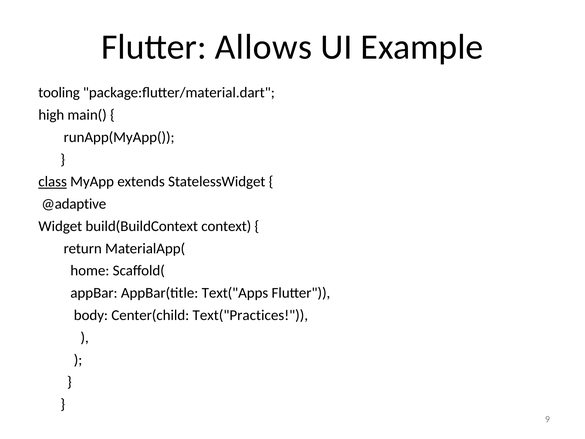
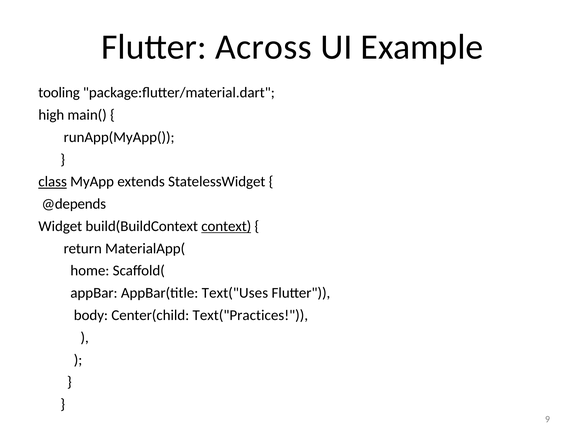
Allows: Allows -> Across (263, 47)
@adaptive: @adaptive -> @depends (74, 204)
context underline: none -> present (226, 226)
Text("Apps: Text("Apps -> Text("Uses (235, 293)
